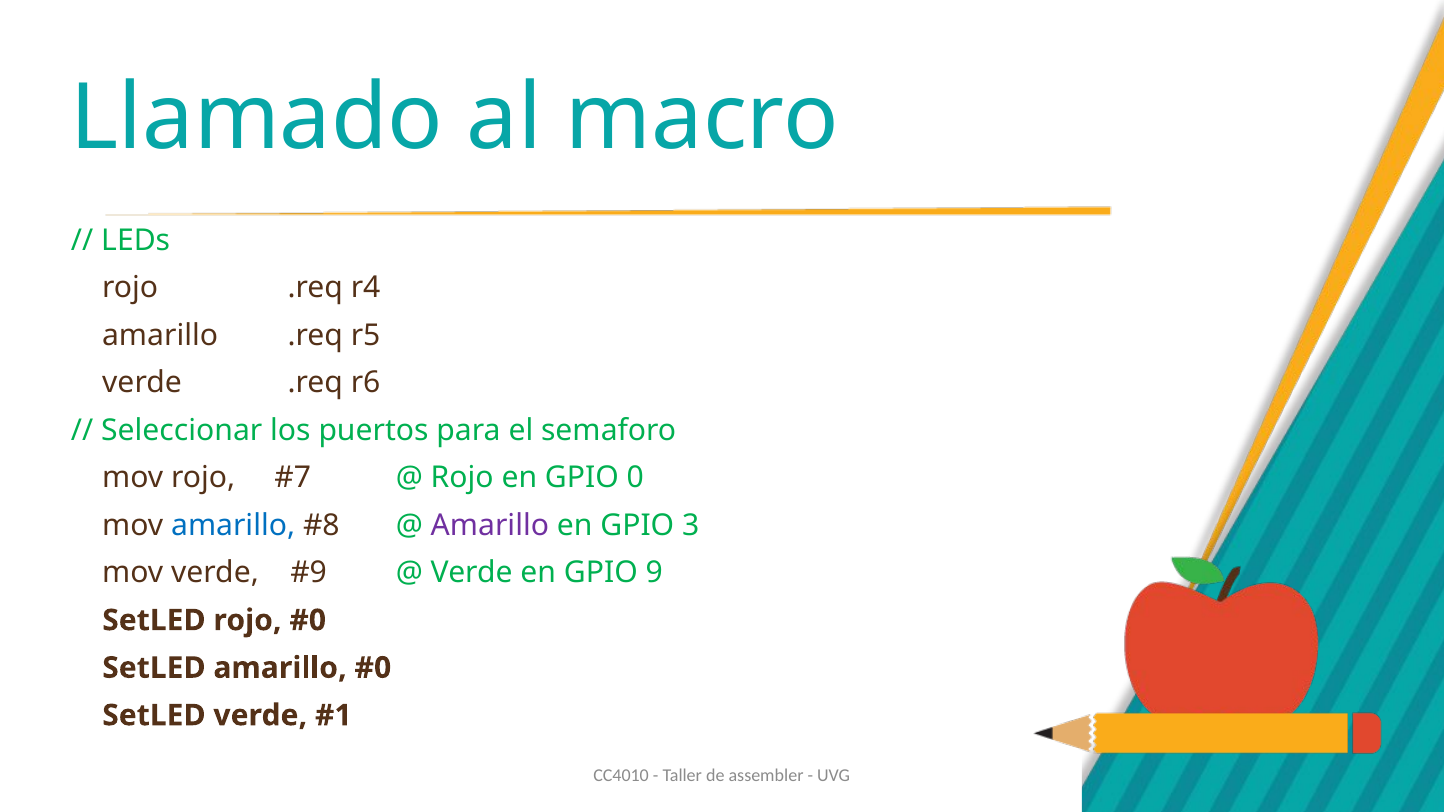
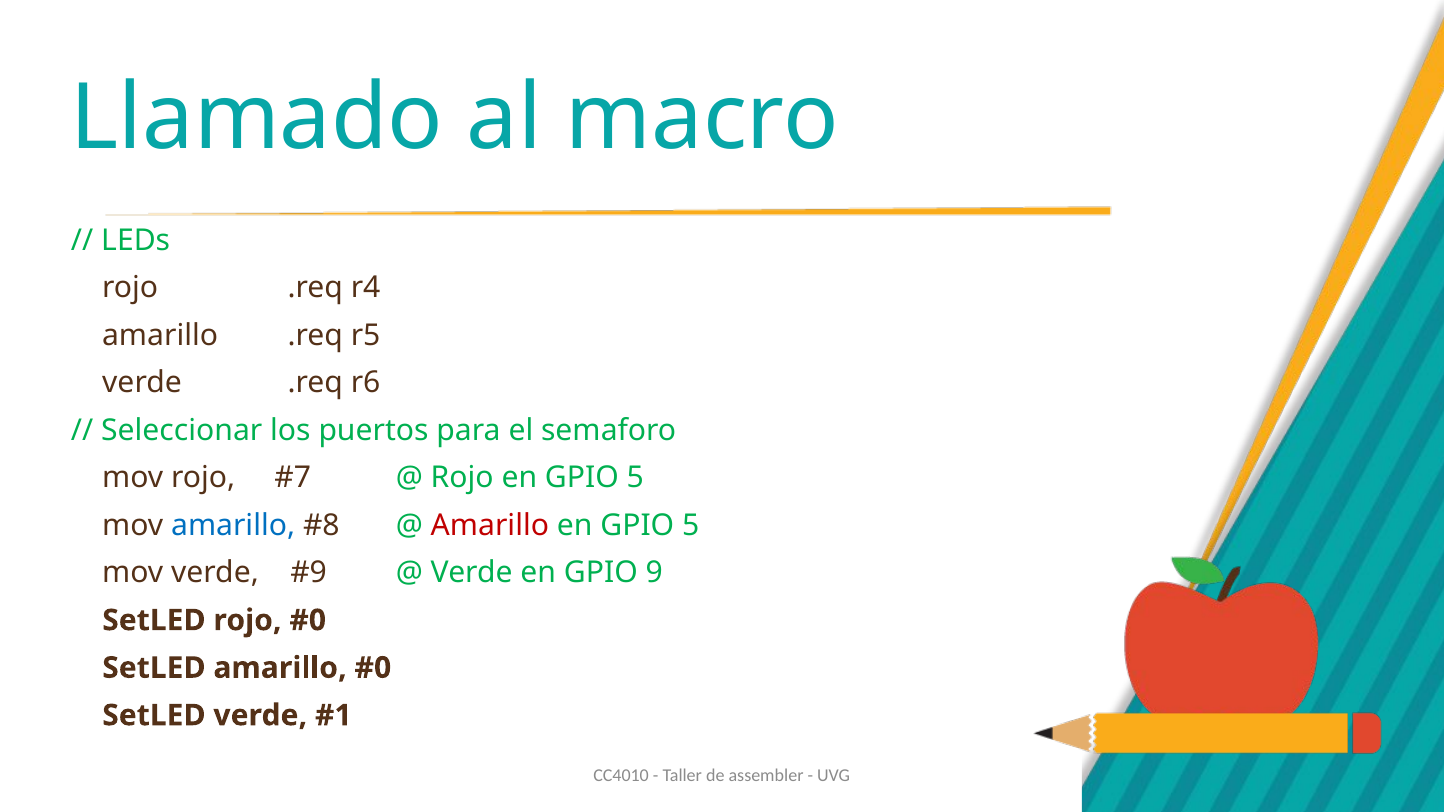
Rojo en GPIO 0: 0 -> 5 (635, 478)
Amarillo colour: purple -> red (490, 525)
3: 3 -> 5 (691, 525)
